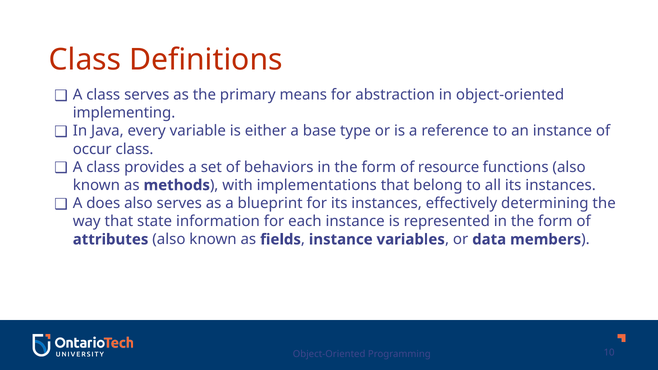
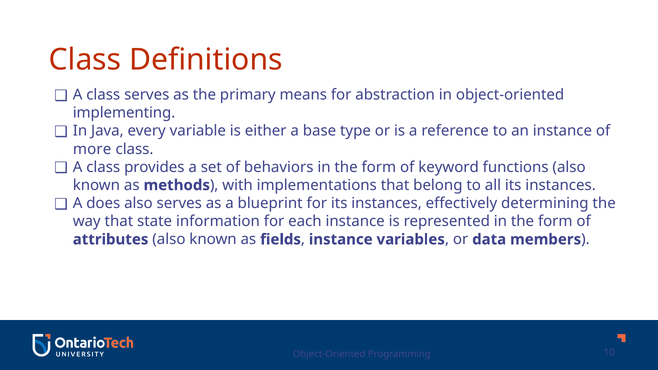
occur: occur -> more (92, 149)
resource: resource -> keyword (449, 167)
